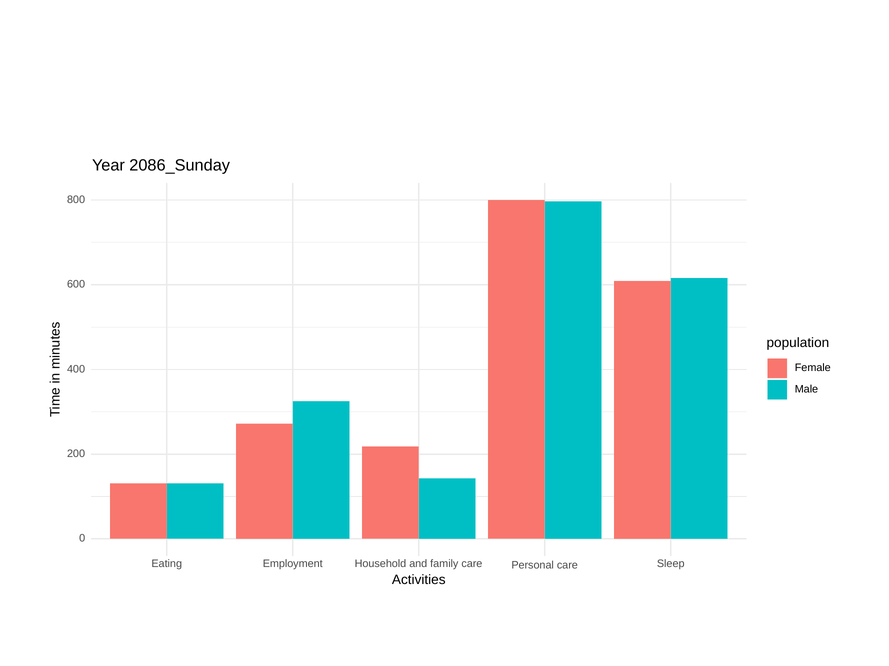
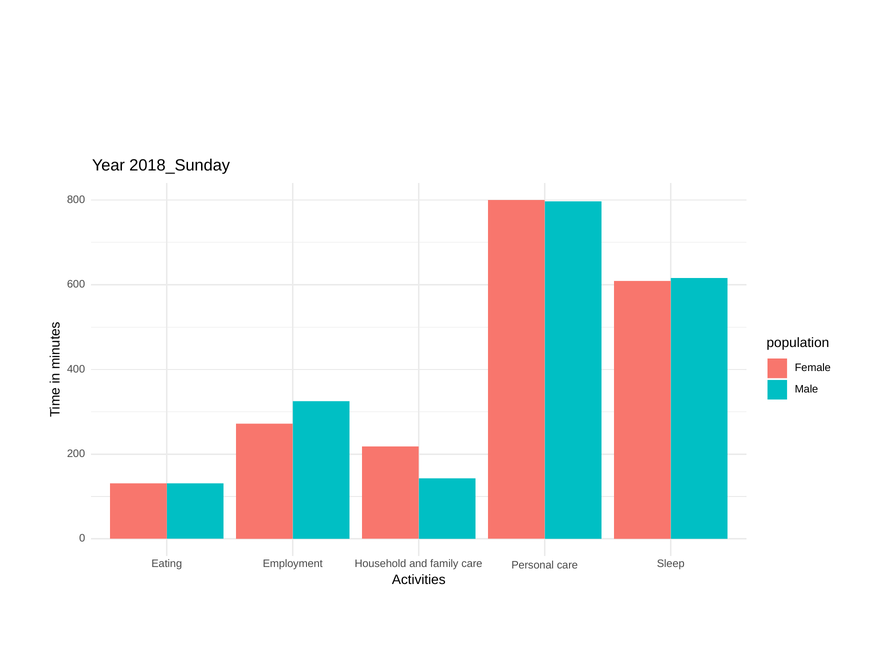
2086_Sunday: 2086_Sunday -> 2018_Sunday (180, 165)
